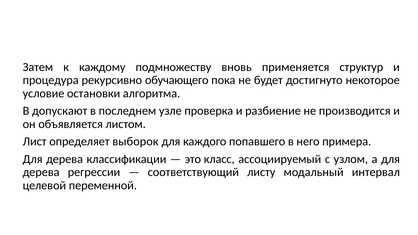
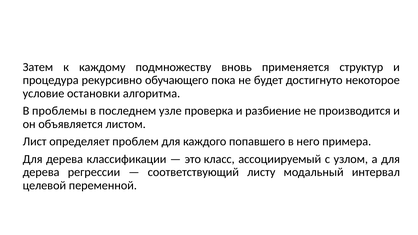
допускают: допускают -> проблемы (60, 111)
выборок: выборок -> проблем (136, 142)
